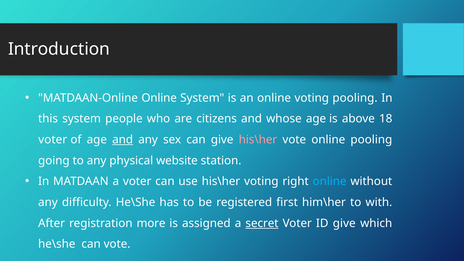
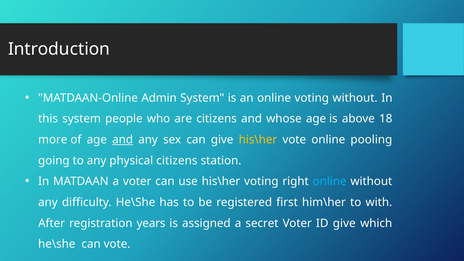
MATDAAN-Online Online: Online -> Admin (159, 98)
voting pooling: pooling -> without (355, 98)
voter: voter -> more (53, 140)
his\her colour: pink -> yellow (258, 140)
physical website: website -> citizens (177, 161)
more: more -> years (151, 223)
secret underline: present -> none (262, 223)
